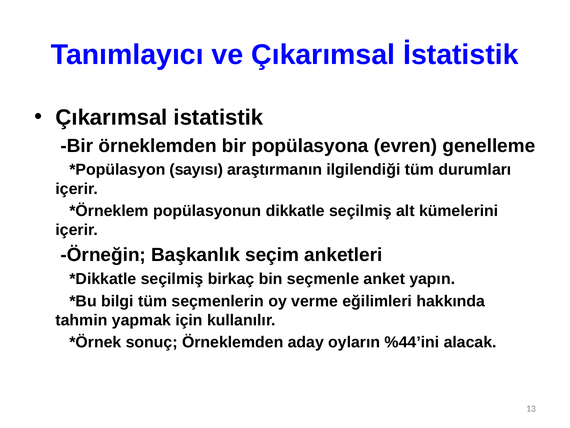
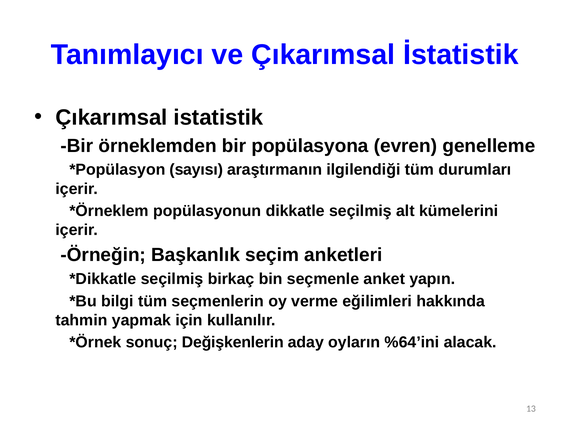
sonuç Örneklemden: Örneklemden -> Değişkenlerin (233, 342)
%44’ini: %44’ini -> %64’ini (412, 342)
